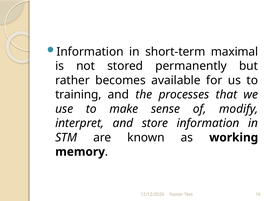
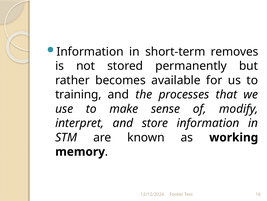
maximal: maximal -> removes (235, 52)
